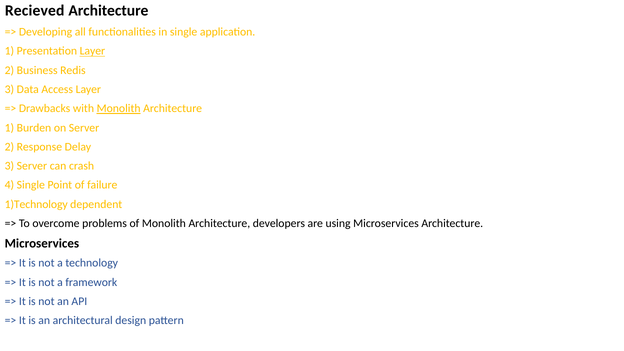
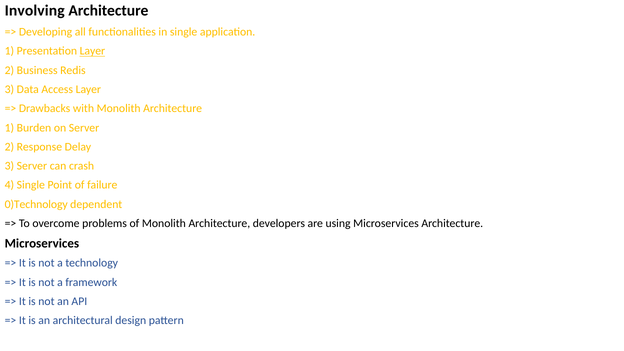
Recieved: Recieved -> Involving (35, 11)
Monolith underline: present -> none (119, 109)
1)Technology: 1)Technology -> 0)Technology (36, 204)
